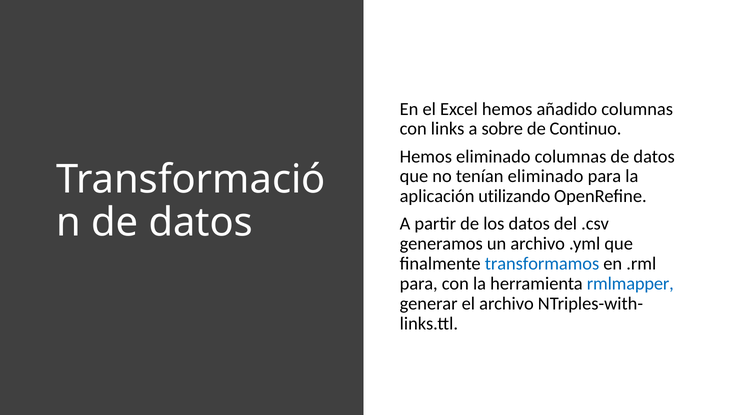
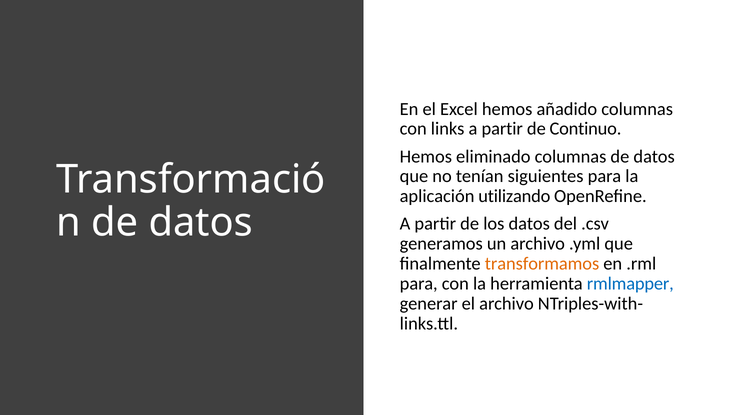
links a sobre: sobre -> partir (502, 129)
tenían eliminado: eliminado -> siguientes (546, 176)
transformamos colour: blue -> orange (542, 263)
